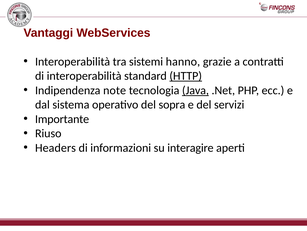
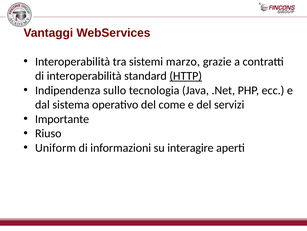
hanno: hanno -> marzo (183, 61)
note: note -> sullo (115, 90)
Java underline: present -> none (195, 90)
sopra: sopra -> come (172, 104)
Headers: Headers -> Uniform (55, 147)
